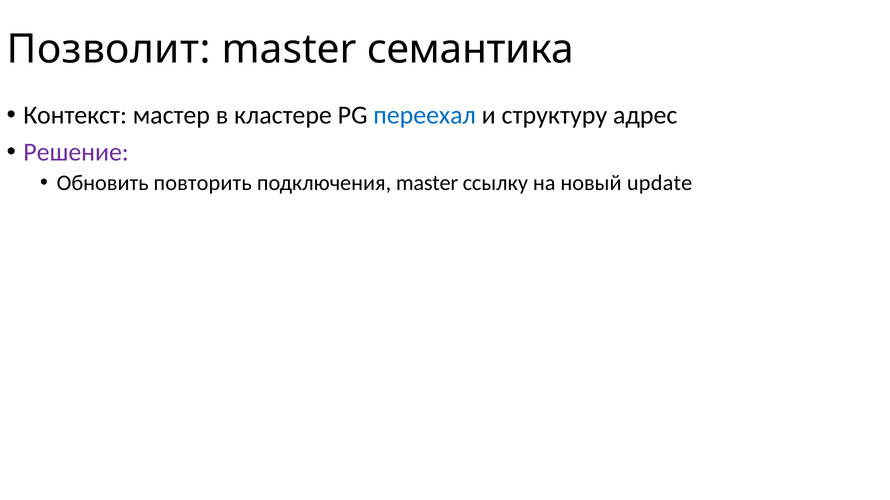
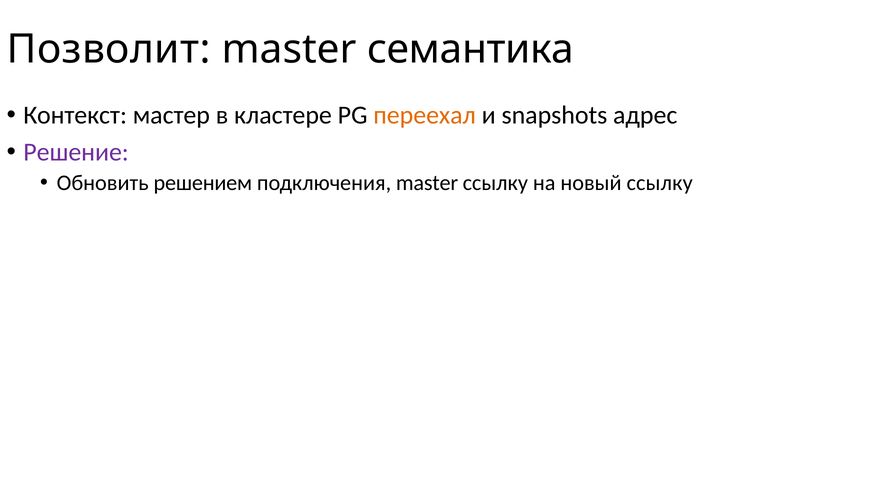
переехал colour: blue -> orange (425, 115)
структуру: структуру -> snapshots (554, 115)
повторить: повторить -> решением (203, 183)
новый update: update -> ссылку (660, 183)
